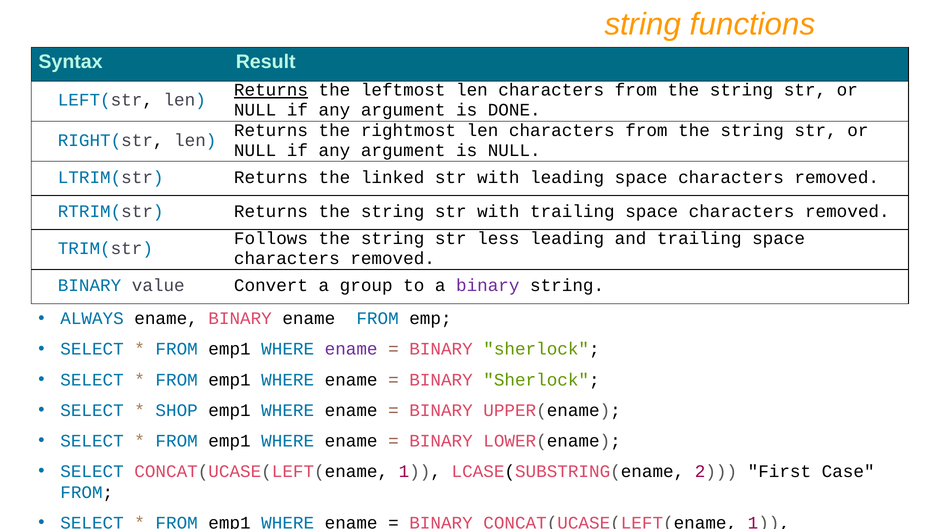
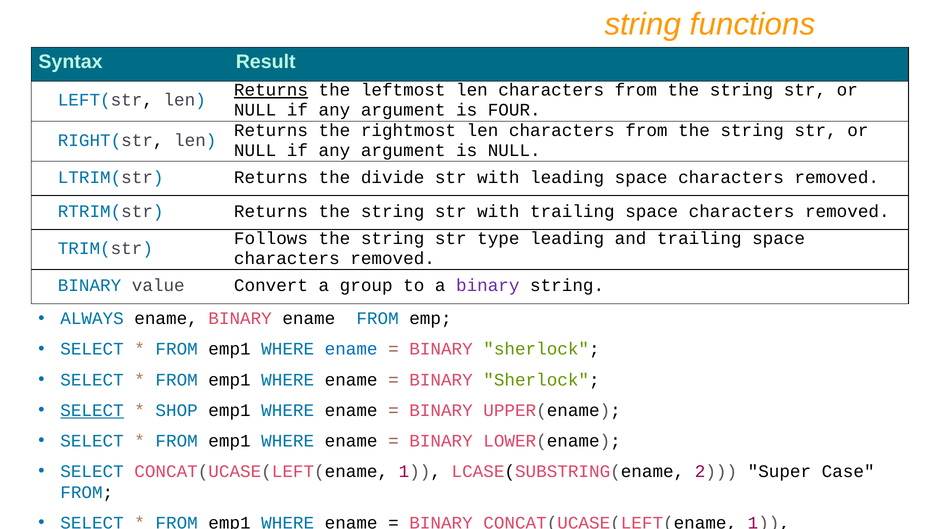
DONE: DONE -> FOUR (514, 110)
linked: linked -> divide (393, 177)
less: less -> type (498, 238)
ename colour: purple -> blue (351, 349)
SELECT underline: none -> present (92, 410)
First: First -> Super (779, 471)
